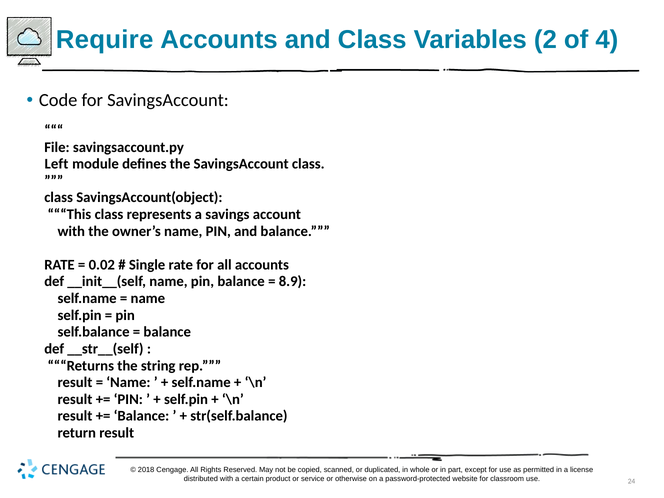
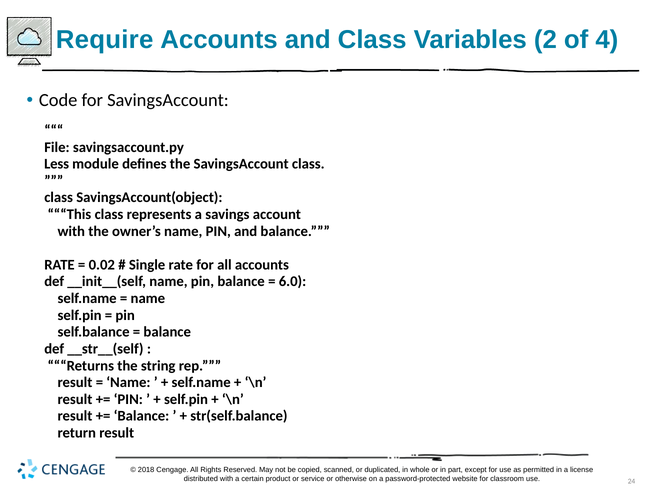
Left: Left -> Less (57, 164)
8.9: 8.9 -> 6.0 (292, 282)
